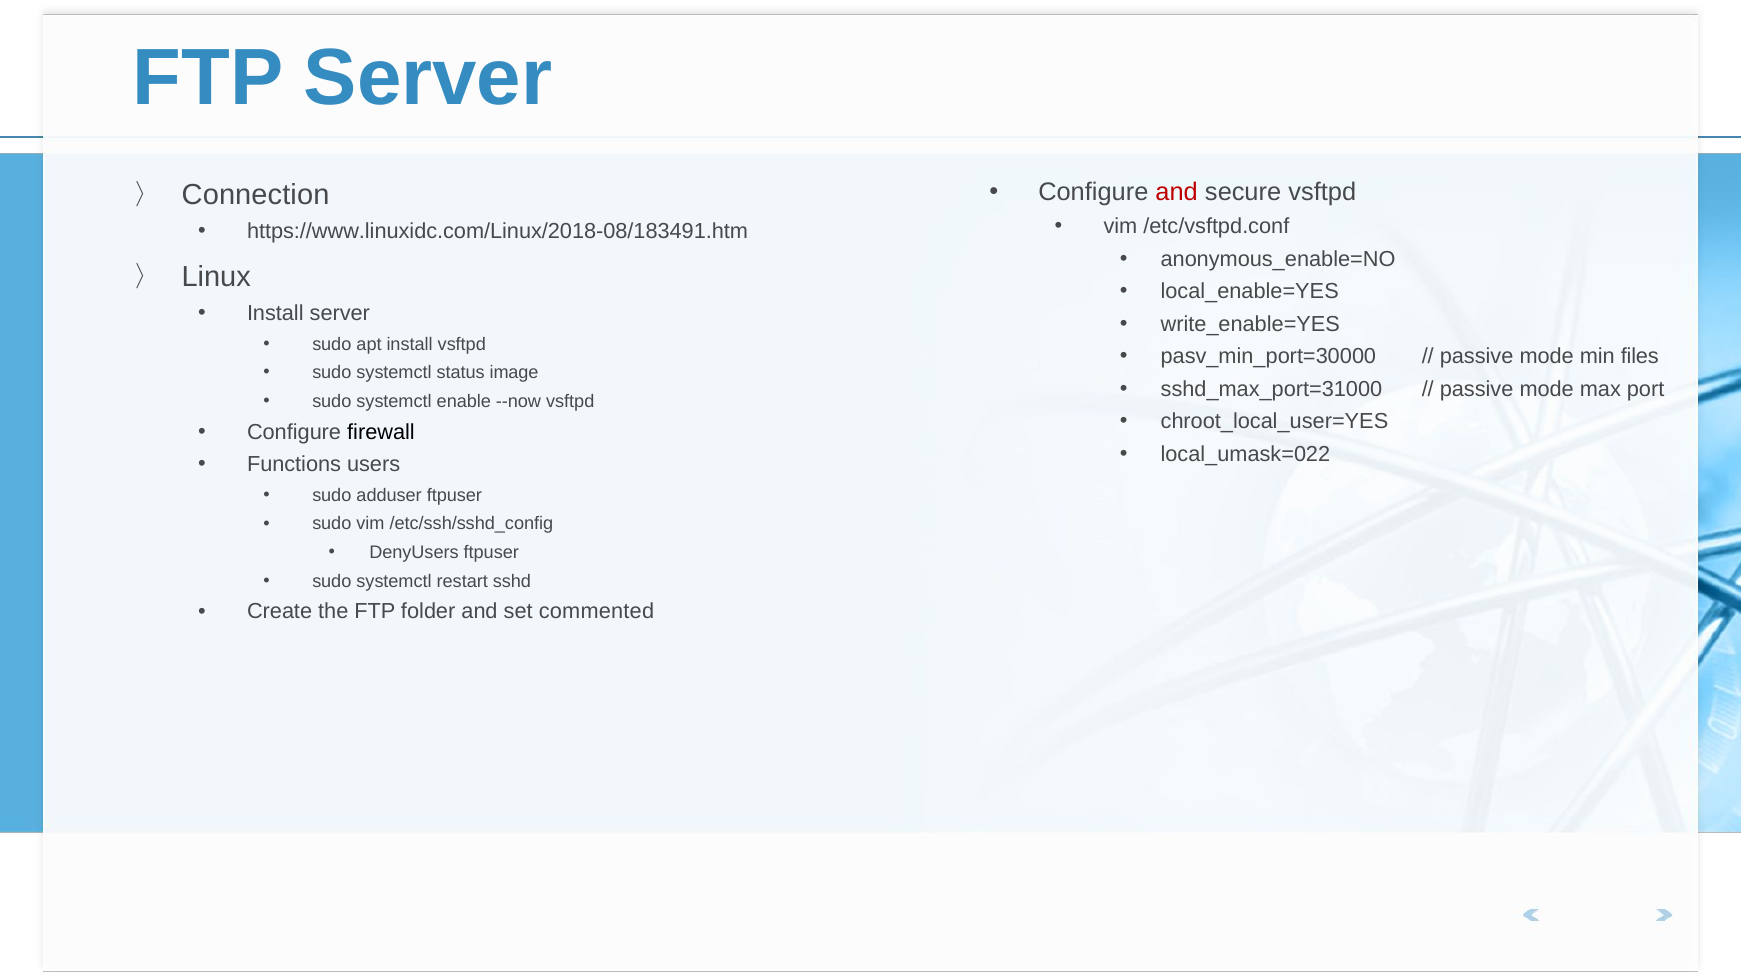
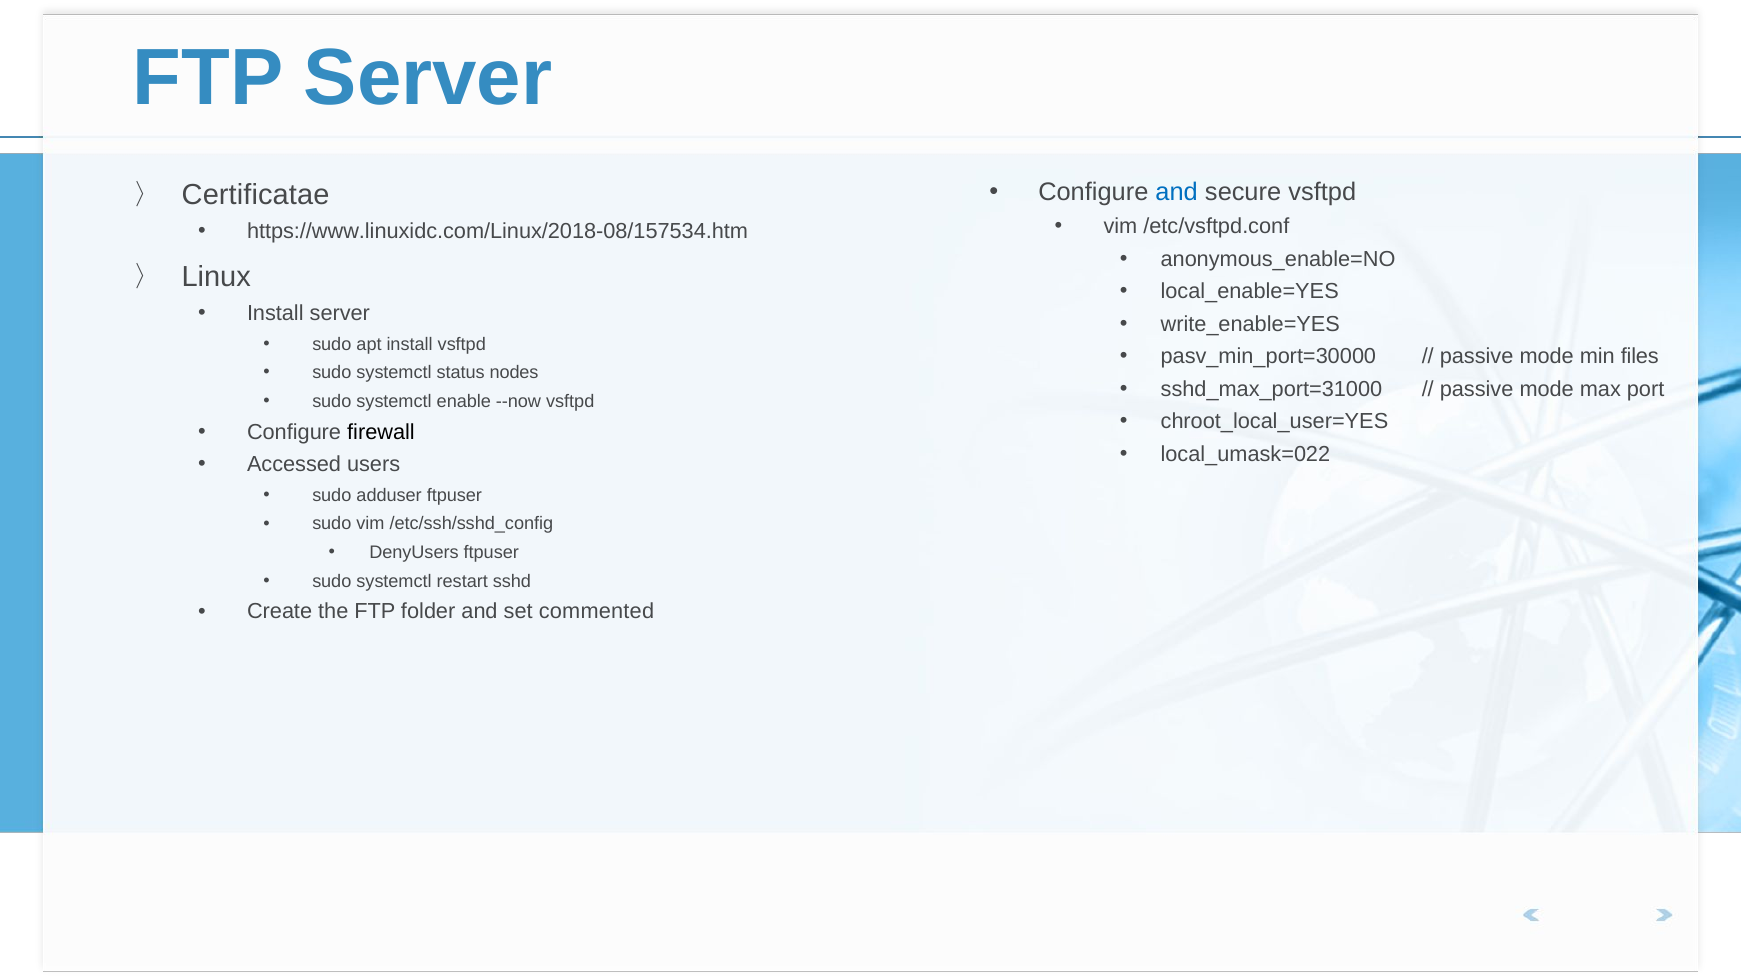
and colour: red -> blue (1177, 192)
Connection: Connection -> Certificatae (256, 195)
https://www.linuxidc.com/Linux/2018-08/183491.htm: https://www.linuxidc.com/Linux/2018-08/183491.htm -> https://www.linuxidc.com/Linux/2018-08/157534.htm (497, 232)
image: image -> nodes (514, 373)
Functions: Functions -> Accessed (294, 465)
